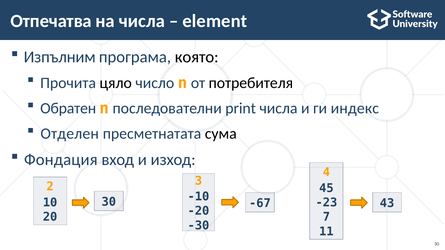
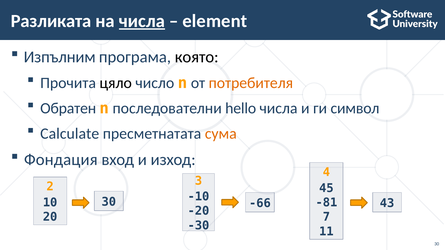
Отпечатва: Отпечатва -> Разликата (51, 21)
числа underline: none -> present (142, 21)
потребителя colour: black -> orange (251, 83)
print: print -> hello (241, 108)
индекс: индекс -> символ (355, 108)
Отделен: Отделен -> Calculate (70, 134)
сума colour: black -> orange (221, 134)
-23: -23 -> -81 (326, 203)
-67: -67 -> -66 (260, 203)
